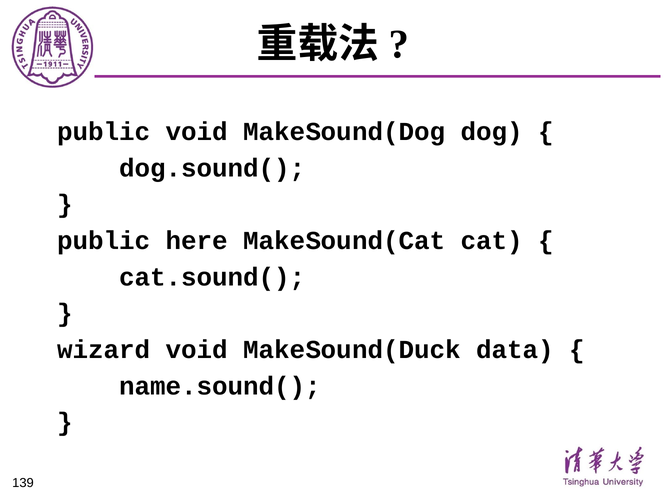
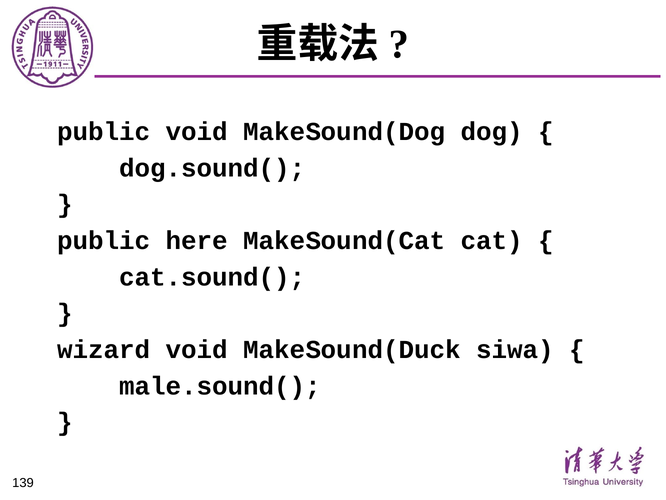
data: data -> siwa (515, 349)
name.sound(: name.sound( -> male.sound( (220, 386)
